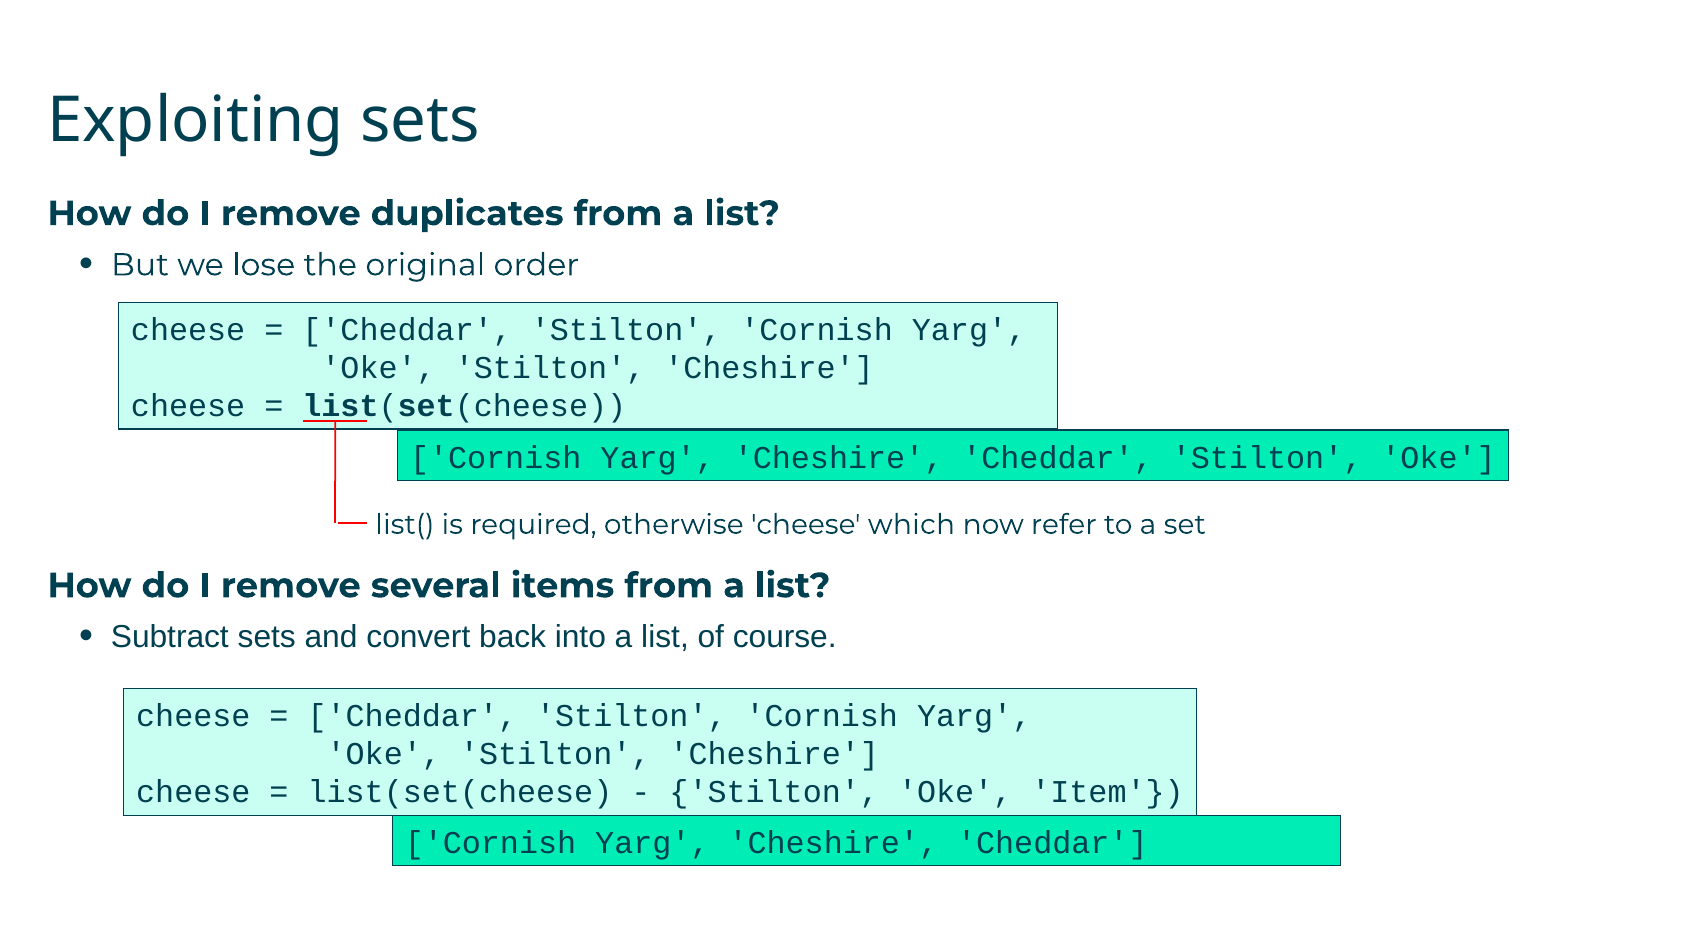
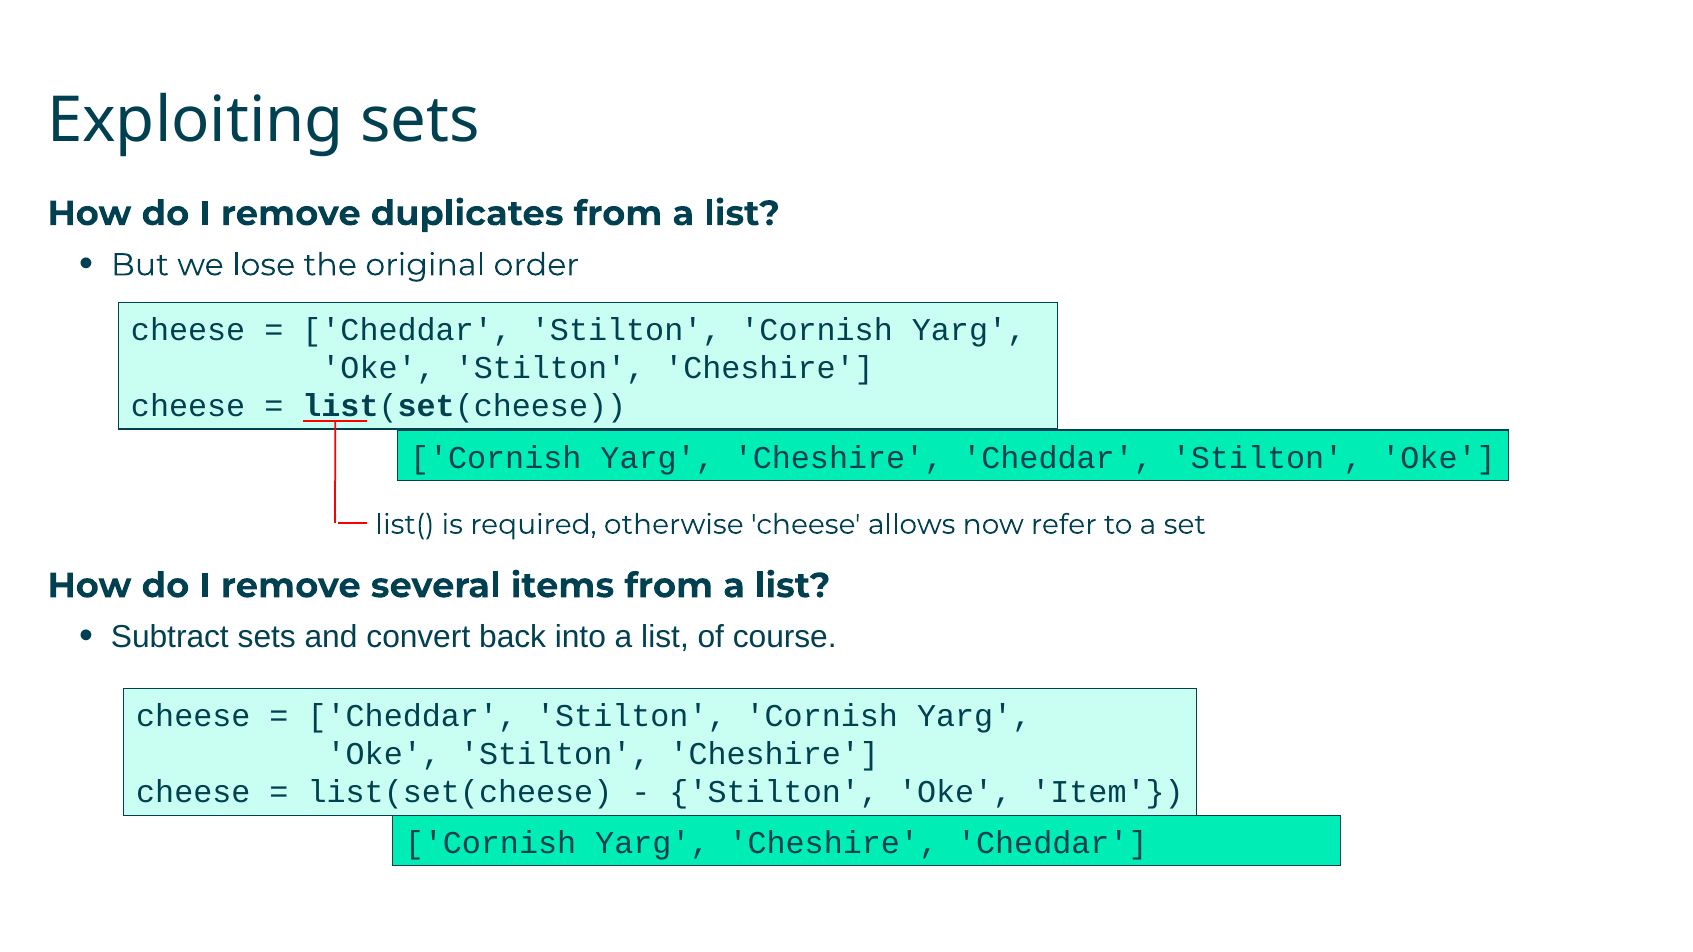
which: which -> allows (912, 525)
